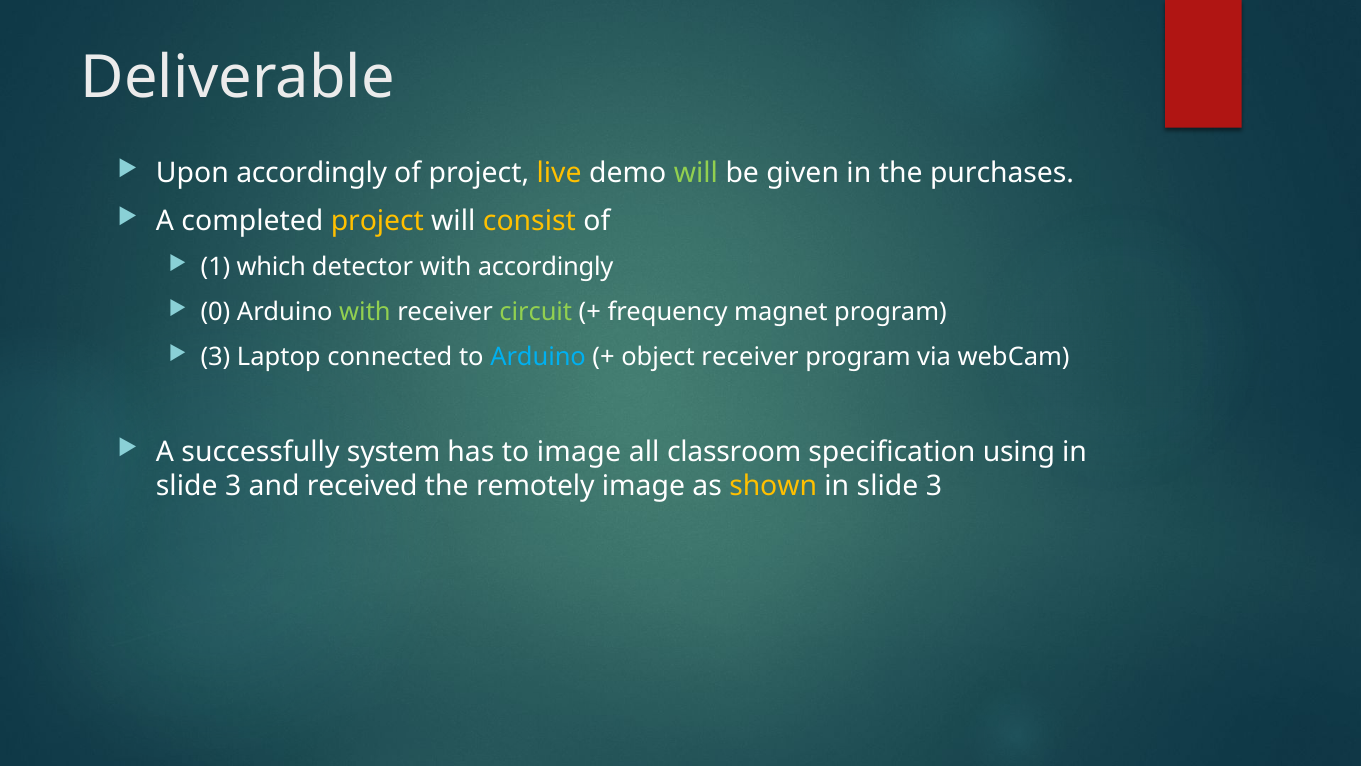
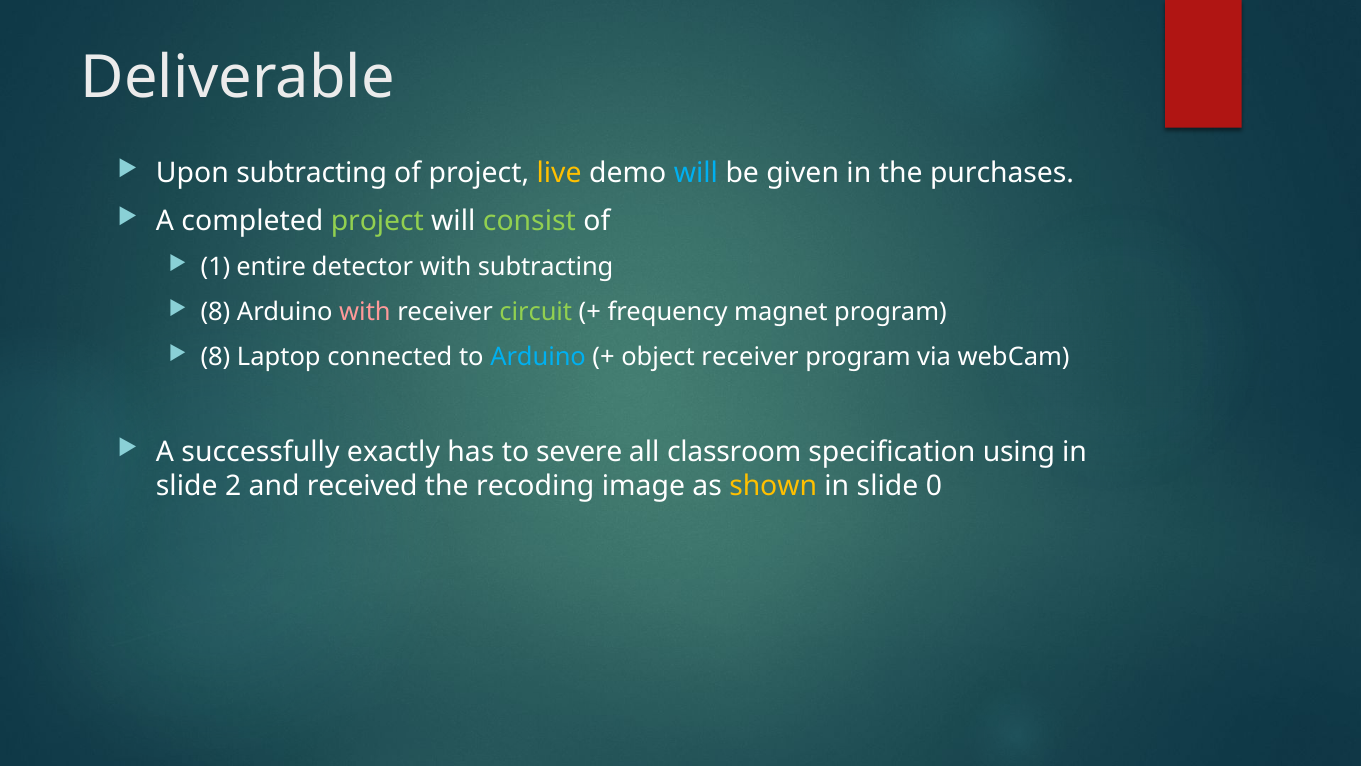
Upon accordingly: accordingly -> subtracting (312, 173)
will colour: light green -> light blue (696, 173)
project colour: yellow -> light green (377, 221)
consist colour: yellow -> light green (529, 221)
which: which -> entire (271, 267)
with accordingly: accordingly -> subtracting (546, 267)
0: 0 -> 8 (216, 312)
with colour: light green -> pink (365, 312)
3: 3 -> 8 (216, 357)
system: system -> exactly (393, 452)
to image: image -> severe (579, 452)
3: 3 -> 2 (233, 486)
remotely: remotely -> recoding (535, 486)
3: 3 -> 0 (934, 486)
